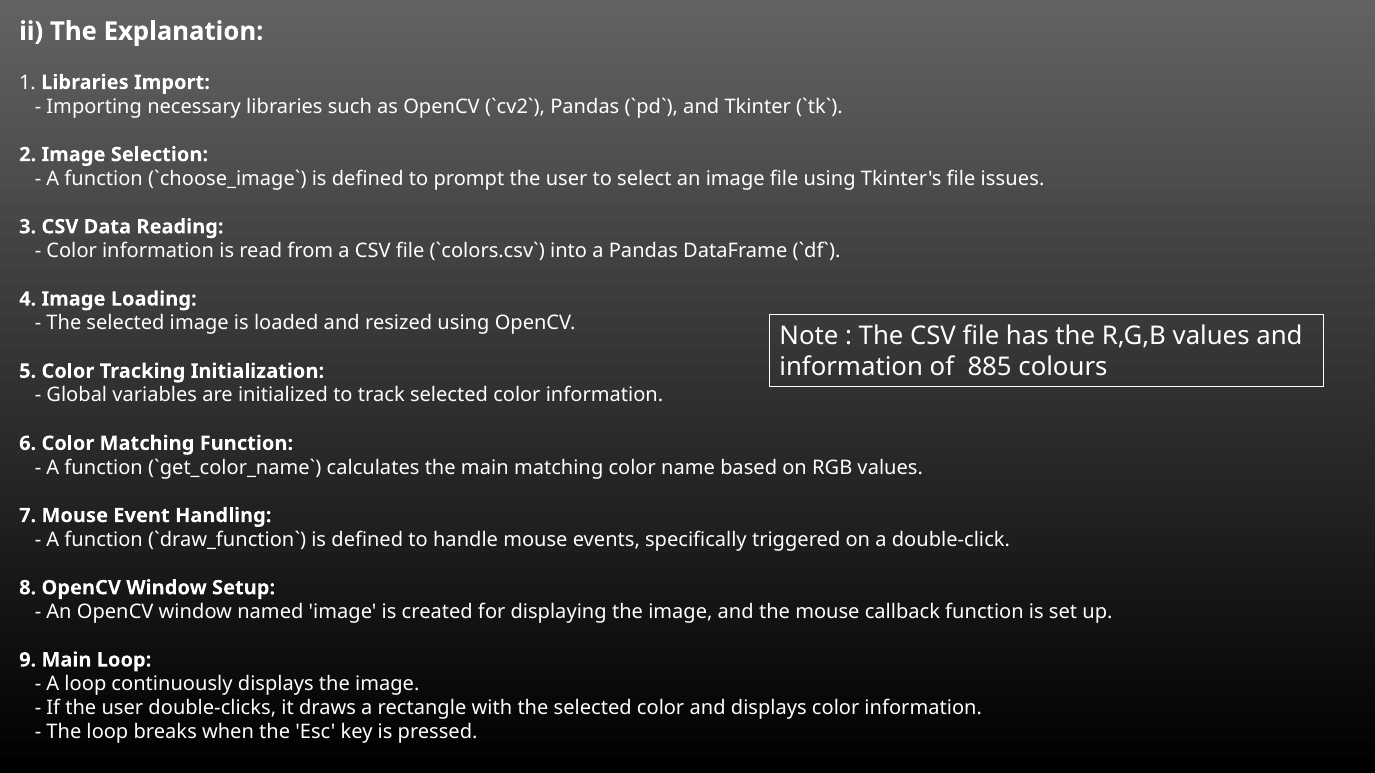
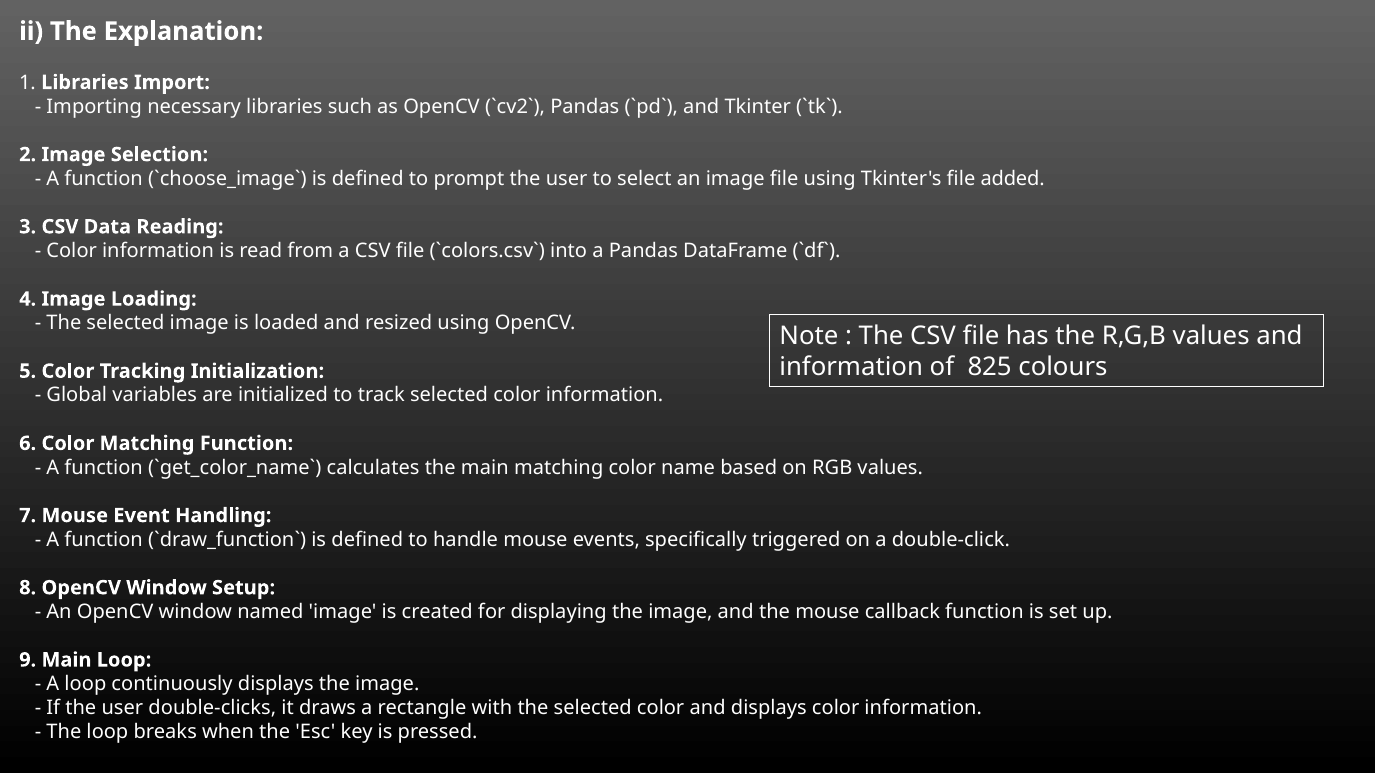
issues: issues -> added (1013, 179)
885: 885 -> 825 (990, 368)
